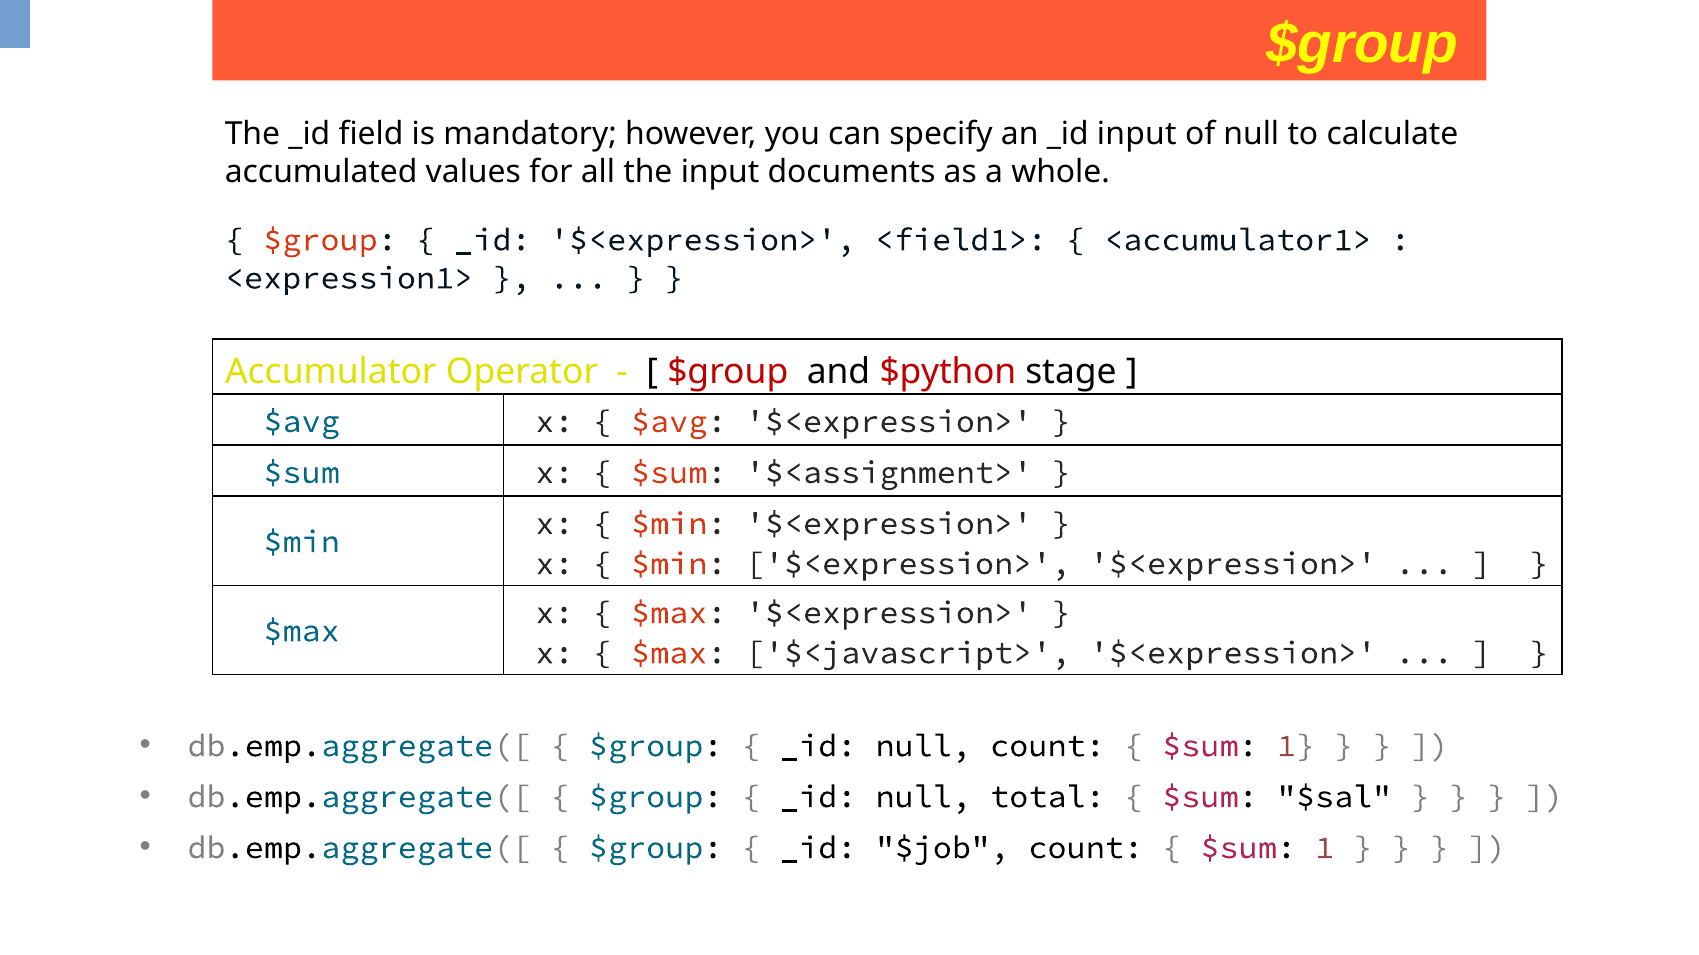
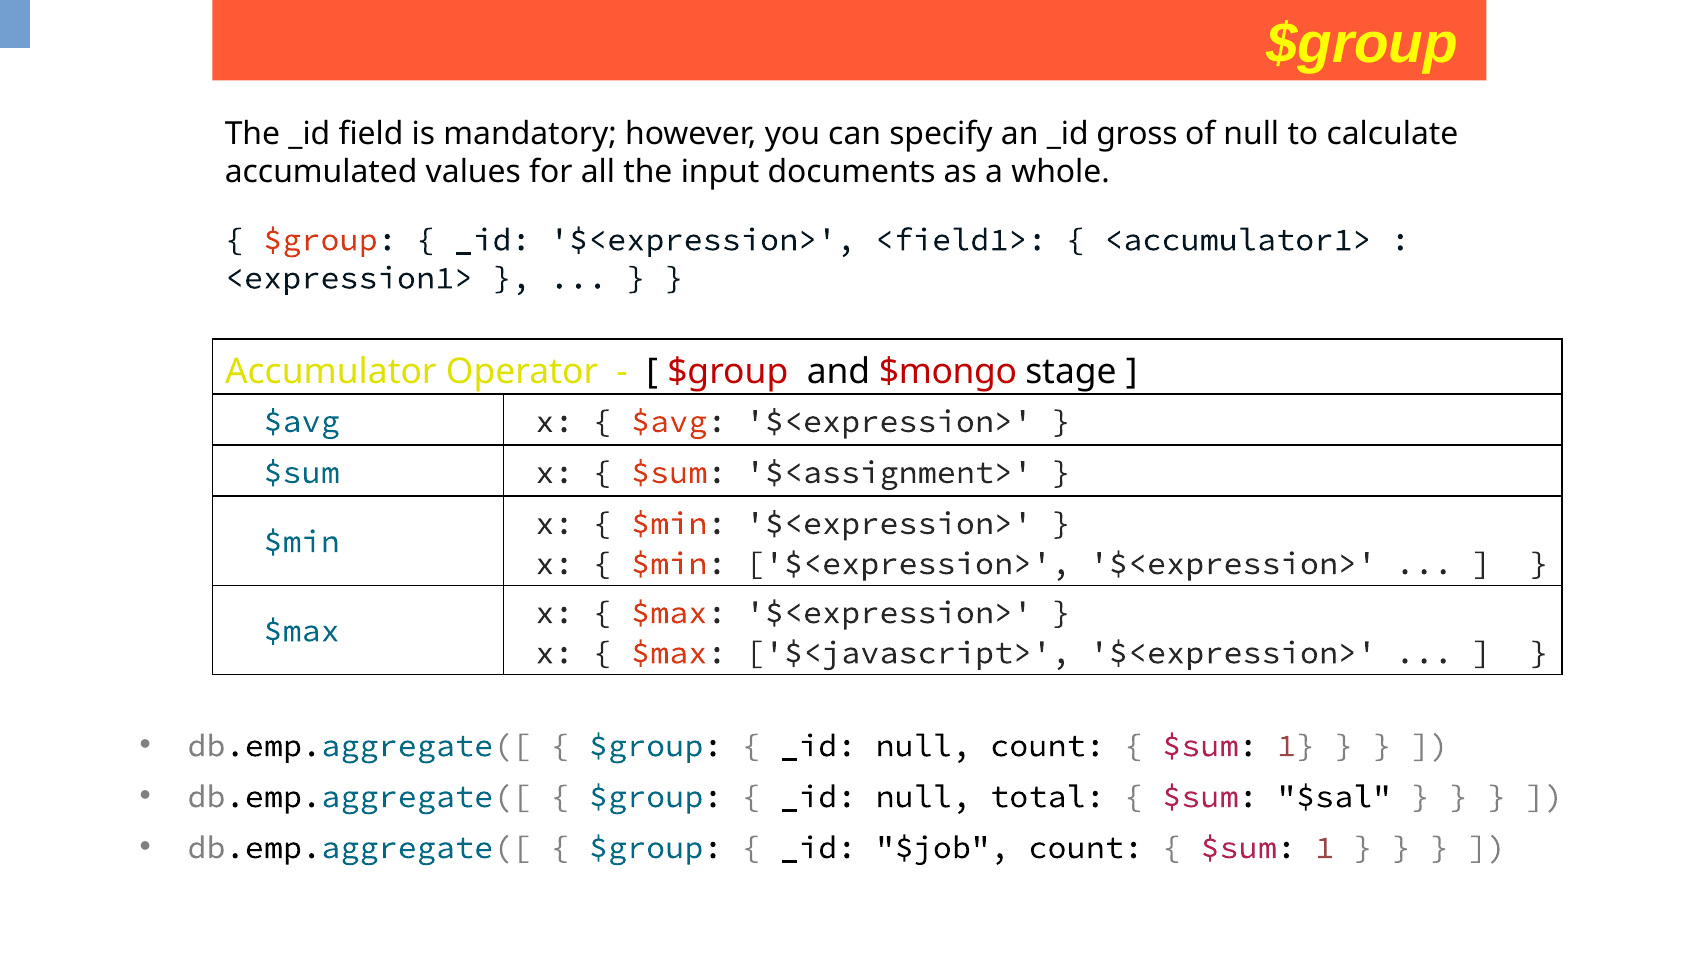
_id input: input -> gross (1137, 134)
$python: $python -> $mongo (948, 372)
